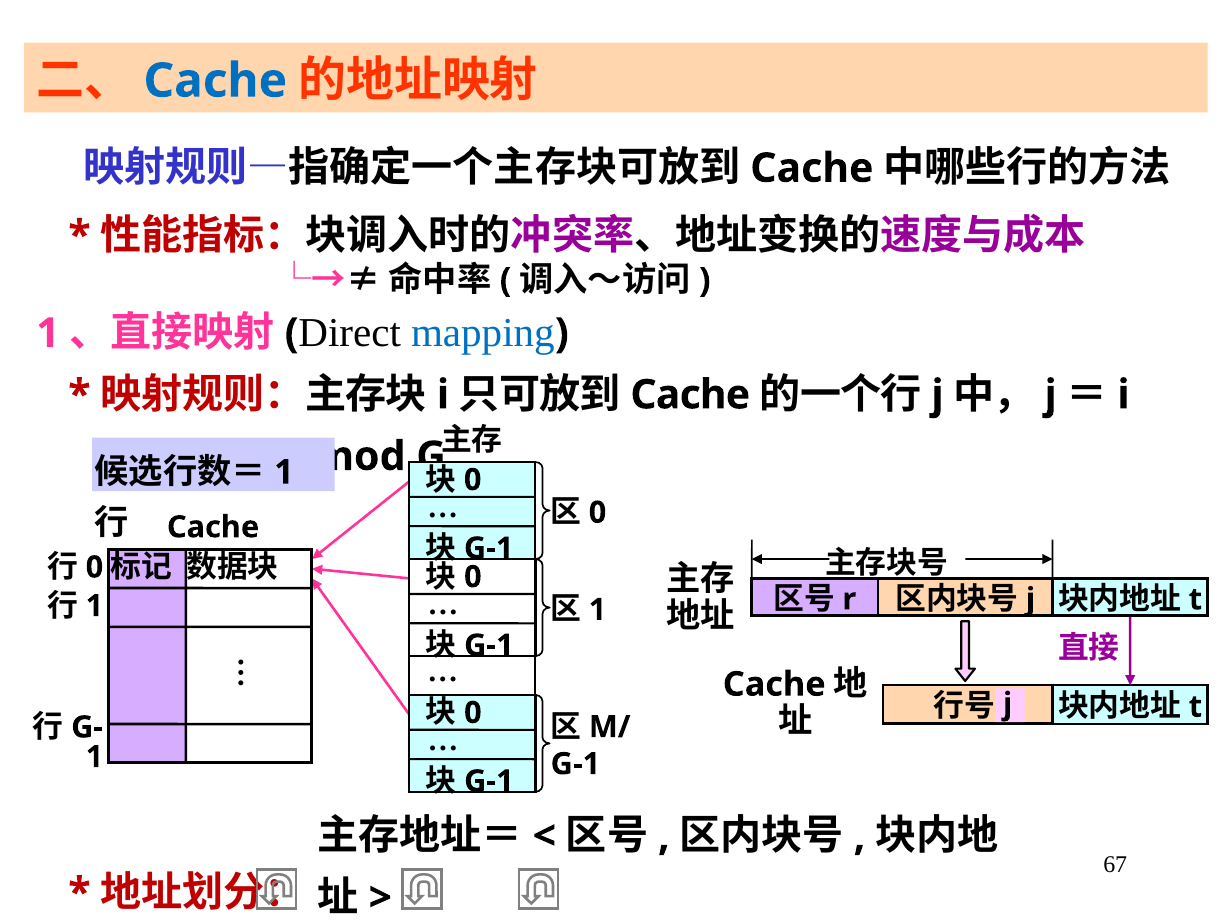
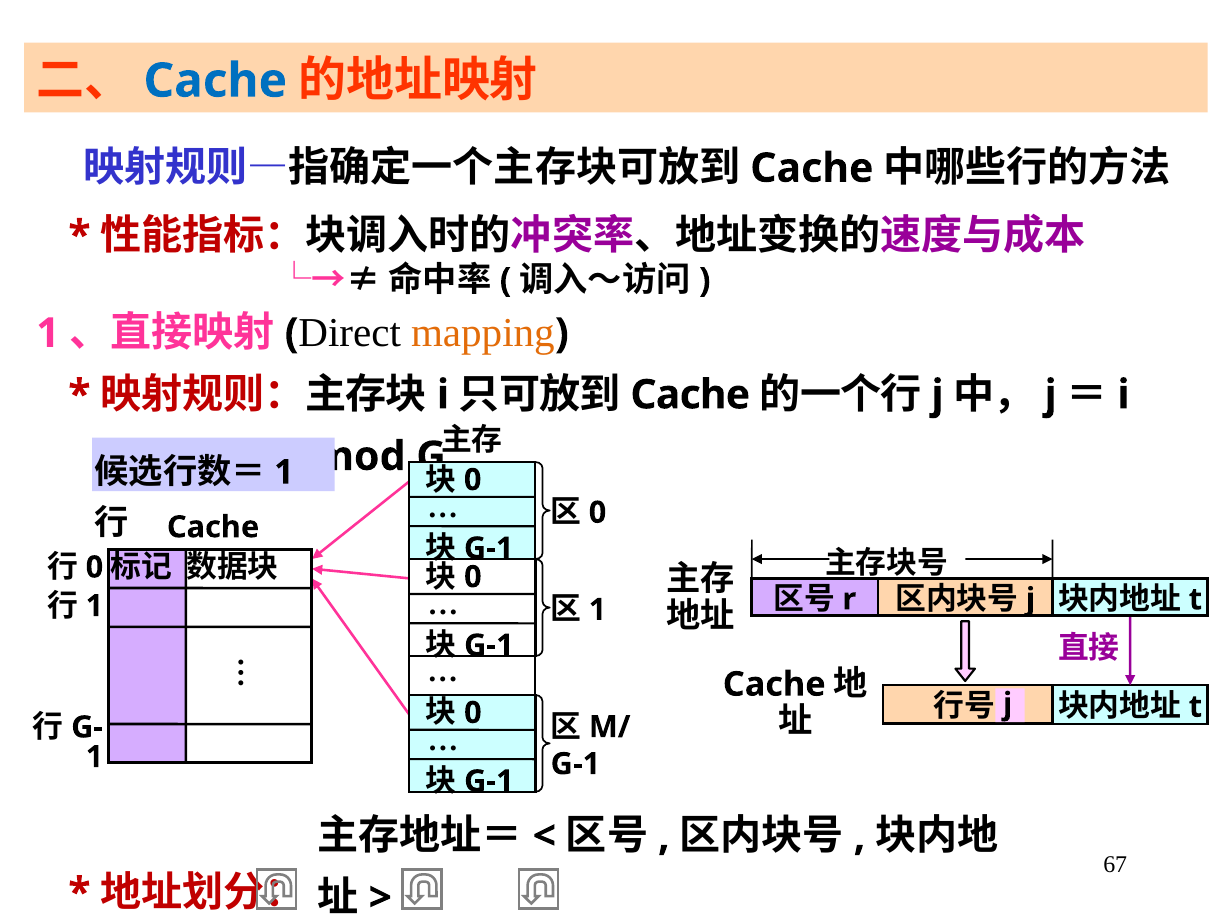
mapping colour: blue -> orange (483, 333)
